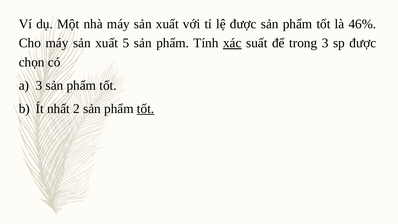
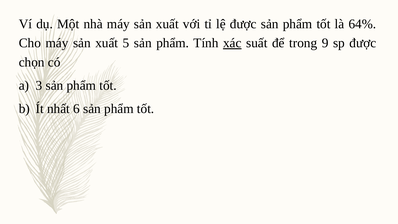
46%: 46% -> 64% (362, 24)
trong 3: 3 -> 9 (325, 43)
2: 2 -> 6 (77, 109)
tốt underline: present -> none (146, 109)
